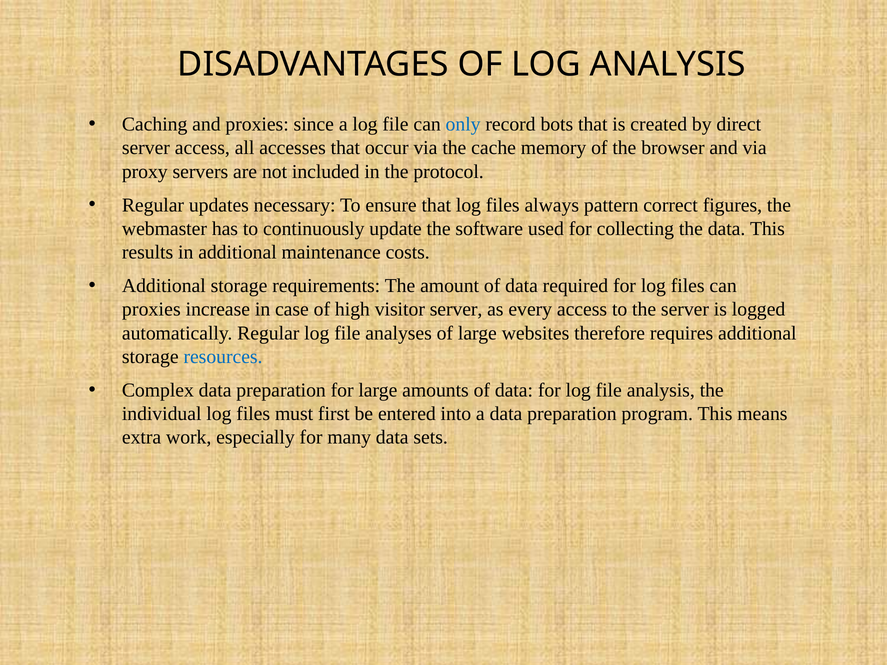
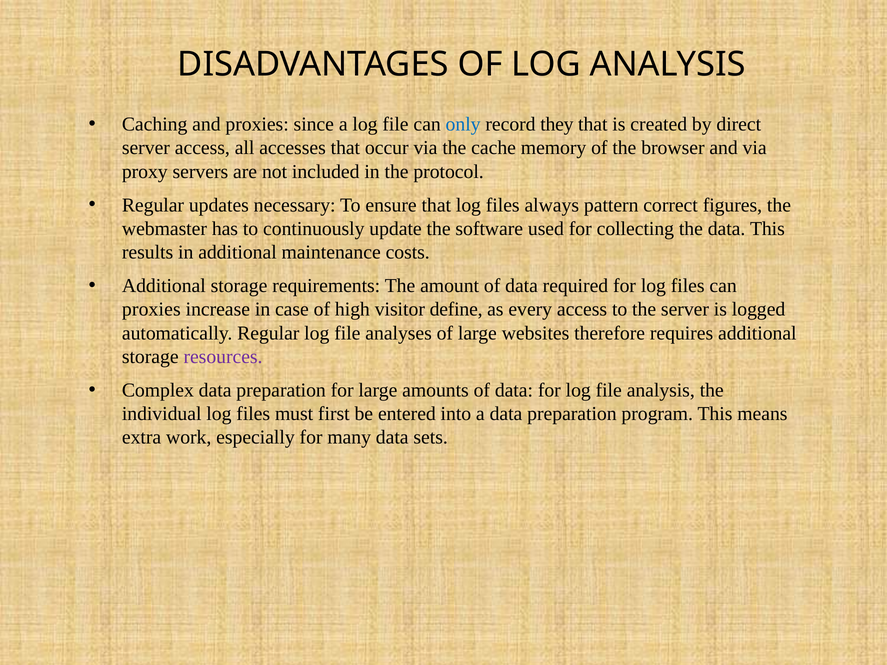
bots: bots -> they (557, 124)
visitor server: server -> define (456, 310)
resources colour: blue -> purple (223, 357)
